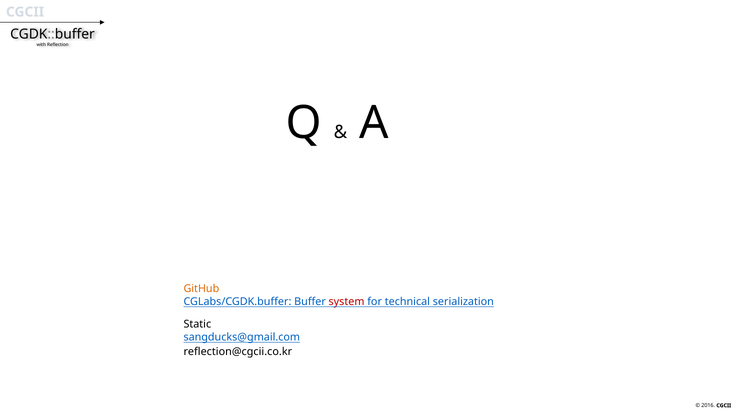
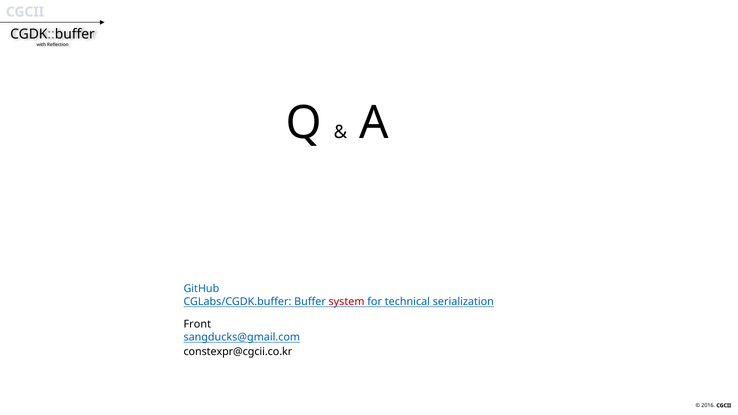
GitHub colour: orange -> blue (201, 289)
Static: Static -> Front (197, 324)
reflection@cgcii.co.kr: reflection@cgcii.co.kr -> constexpr@cgcii.co.kr (238, 352)
